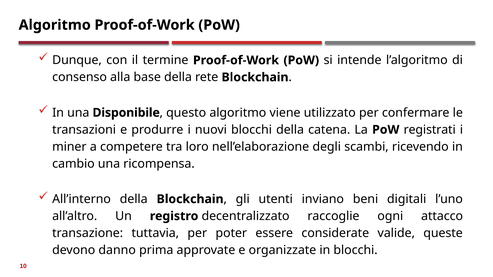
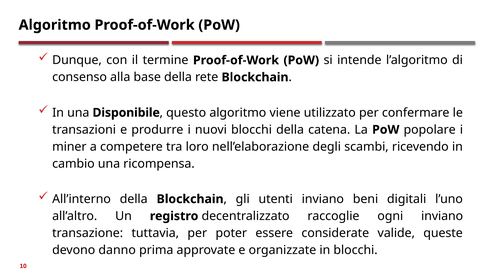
registrati: registrati -> popolare (430, 130)
ogni attacco: attacco -> inviano (442, 216)
